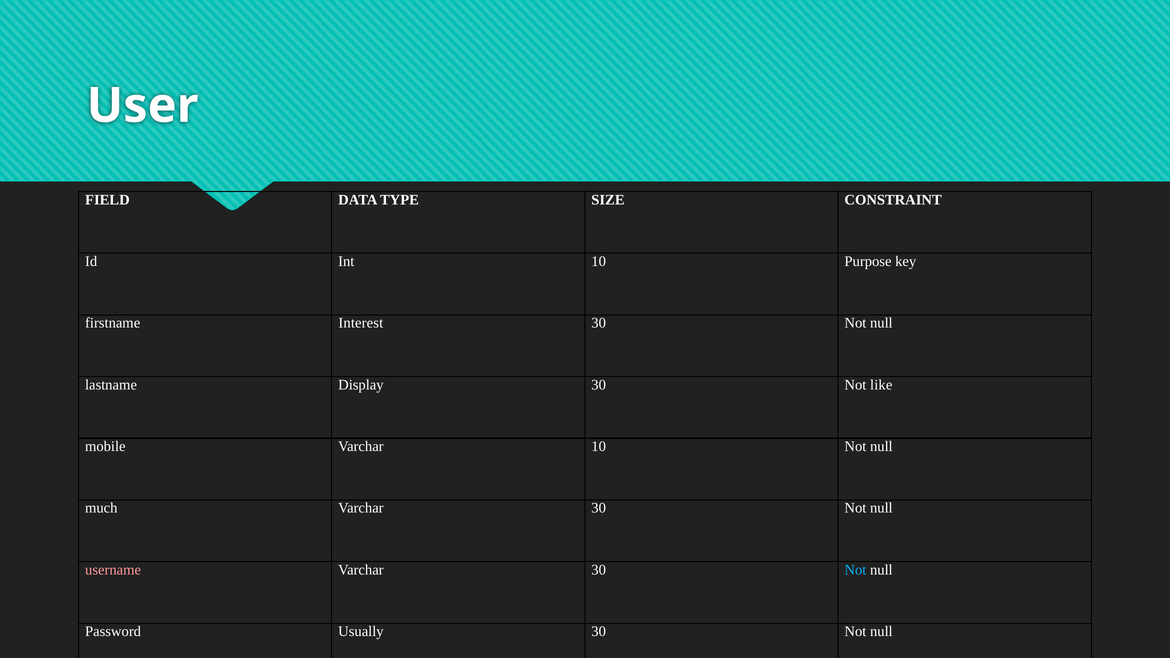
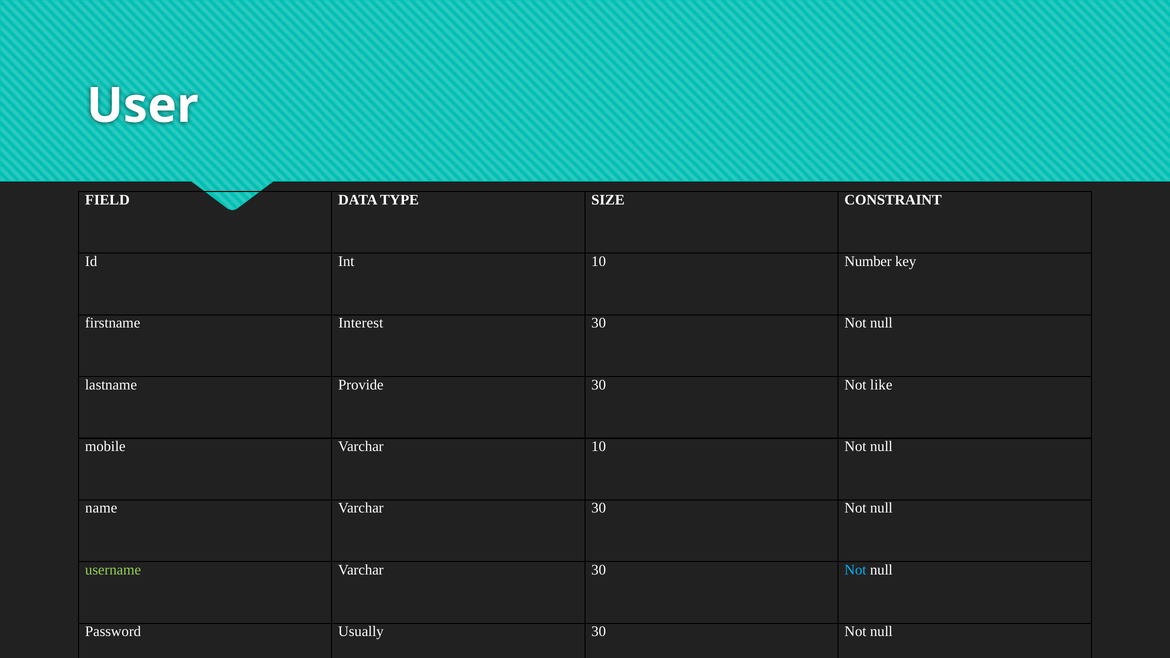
Purpose: Purpose -> Number (868, 261)
Display: Display -> Provide (361, 385)
much: much -> name (101, 508)
username colour: pink -> light green (113, 570)
